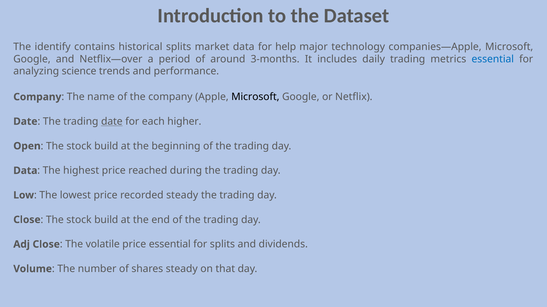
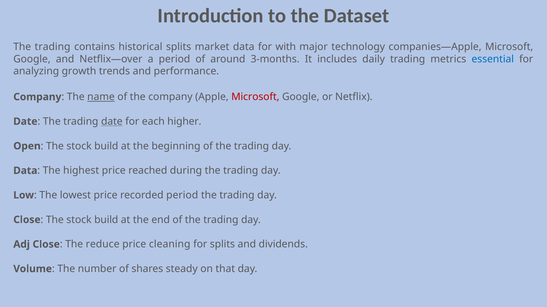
identify: identify -> trading (53, 47)
help: help -> with (286, 47)
science: science -> growth (79, 71)
name underline: none -> present (101, 97)
Microsoft colour: black -> red (255, 97)
recorded steady: steady -> period (182, 196)
volatile: volatile -> reduce (103, 245)
price essential: essential -> cleaning (170, 245)
